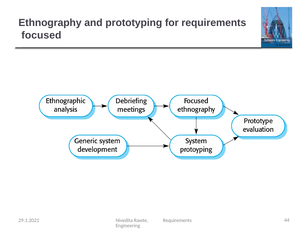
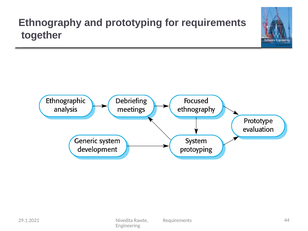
focused: focused -> together (41, 35)
